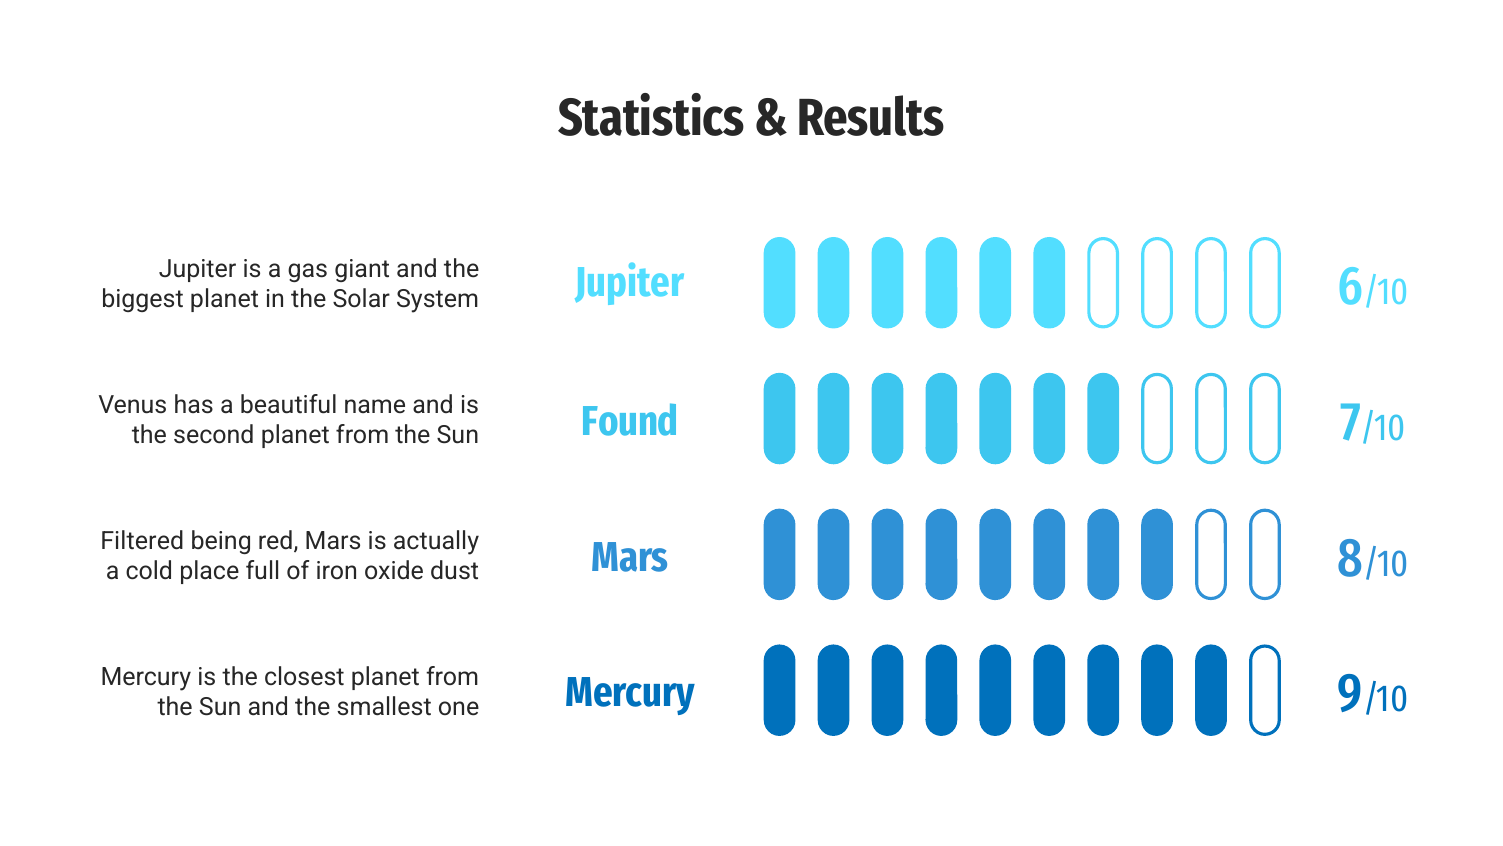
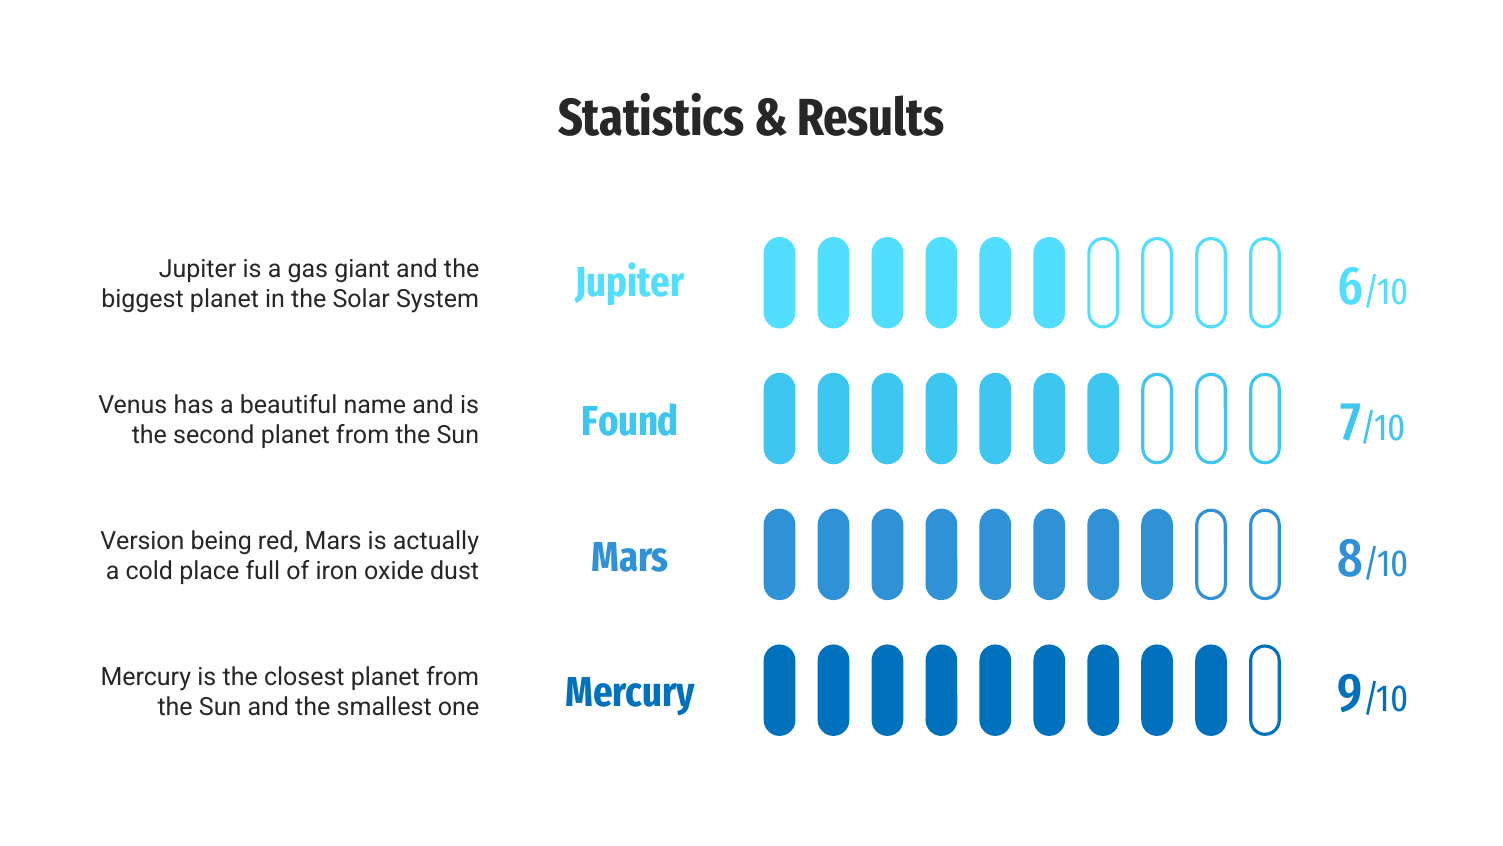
Filtered: Filtered -> Version (142, 541)
